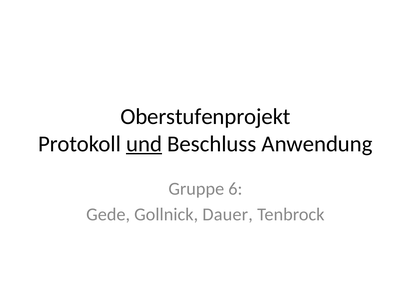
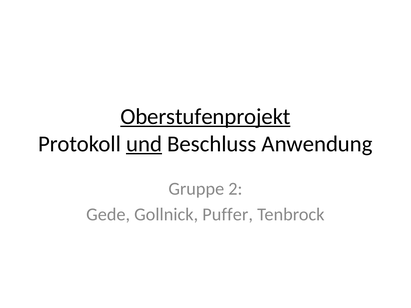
Oberstufenprojekt underline: none -> present (205, 117)
6: 6 -> 2 (235, 189)
Dauer: Dauer -> Puffer (228, 215)
